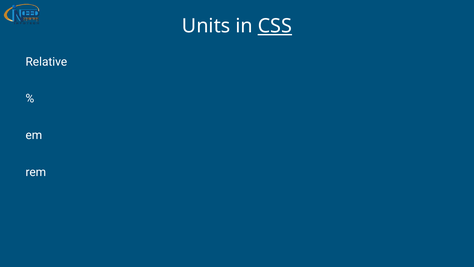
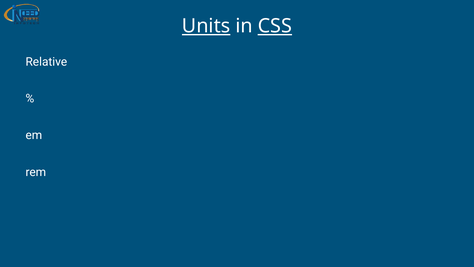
Units underline: none -> present (206, 26)
